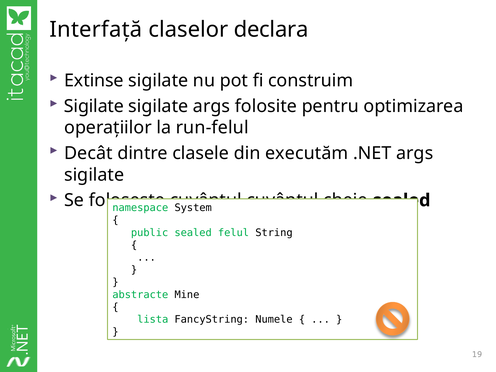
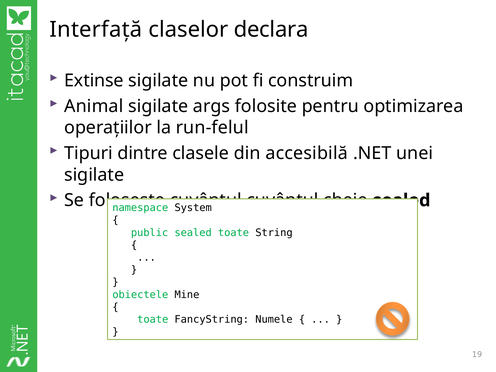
Sigilate: Sigilate -> Animal (94, 106)
Decât: Decât -> Tipuri (88, 153)
executăm: executăm -> accesibilă (307, 153)
.NET args: args -> unei (415, 153)
sealed felul: felul -> toate (234, 233)
abstracte: abstracte -> obiectele (140, 295)
lista: lista -> toate (153, 319)
